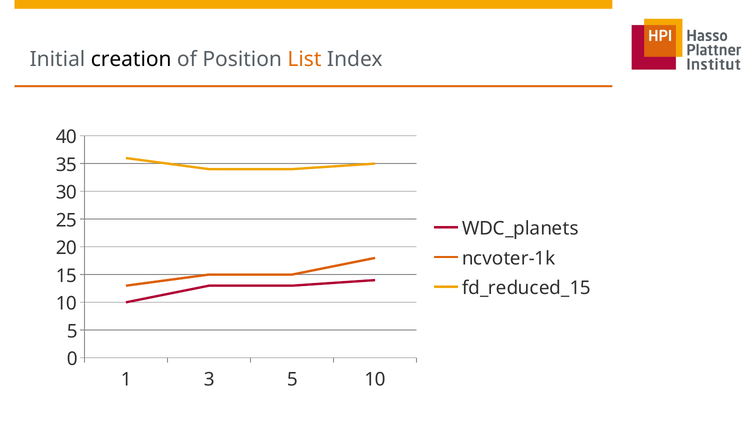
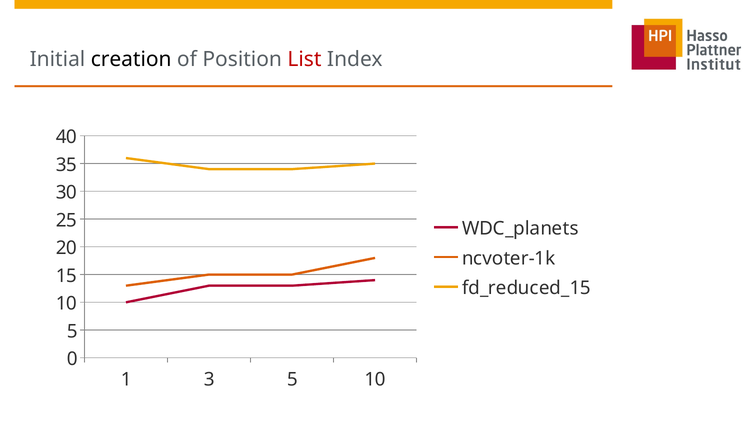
List colour: orange -> red (304, 60)
